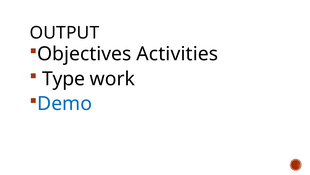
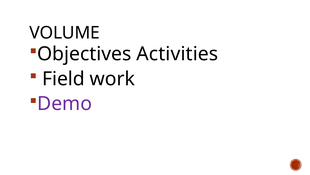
OUTPUT: OUTPUT -> VOLUME (65, 33)
Type: Type -> Field (63, 79)
Demo colour: blue -> purple (65, 103)
